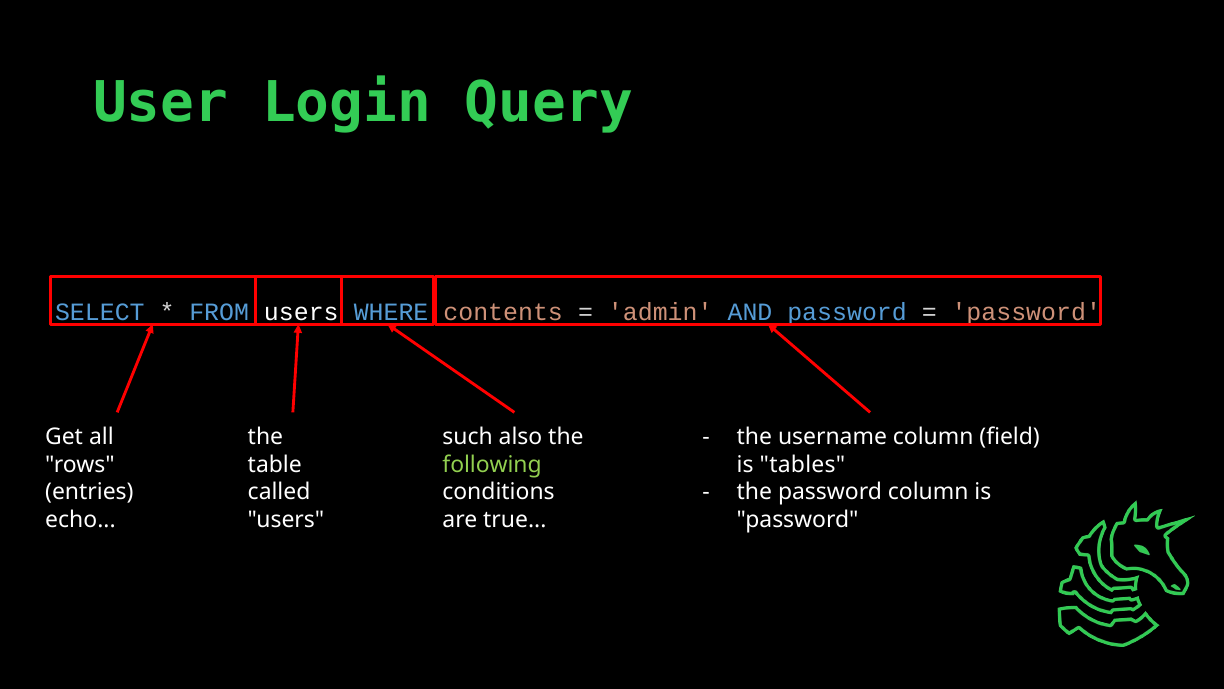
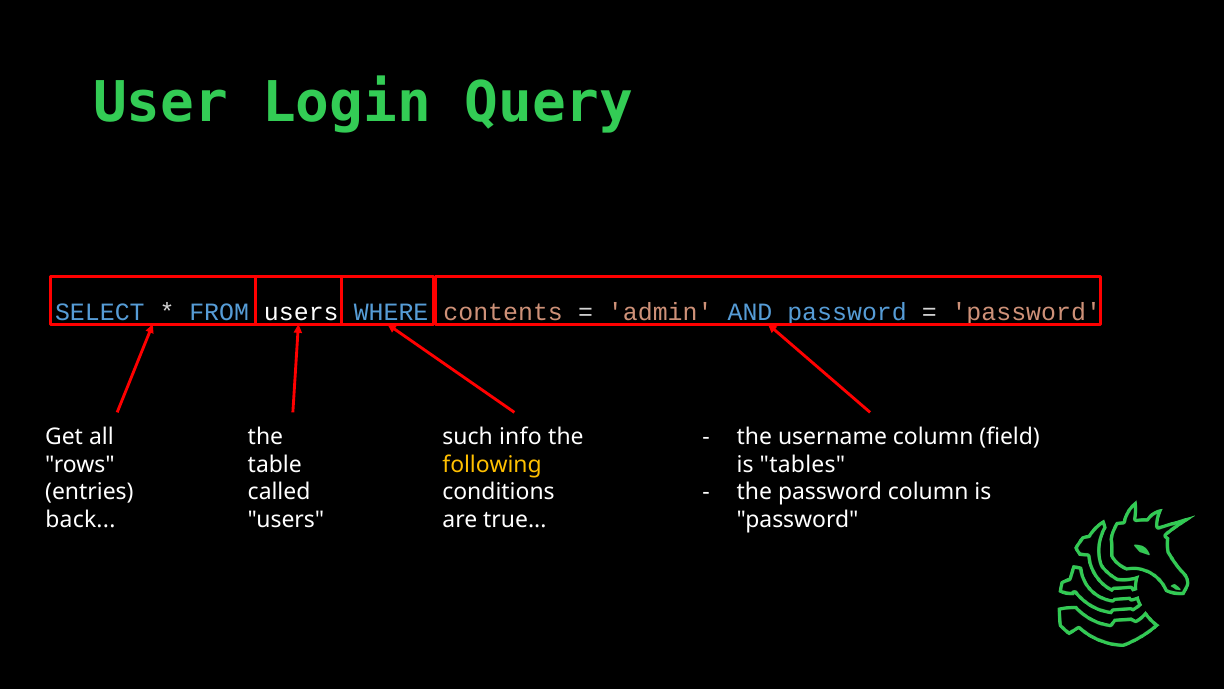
also: also -> info (520, 437)
following colour: light green -> yellow (492, 464)
echo: echo -> back (80, 519)
